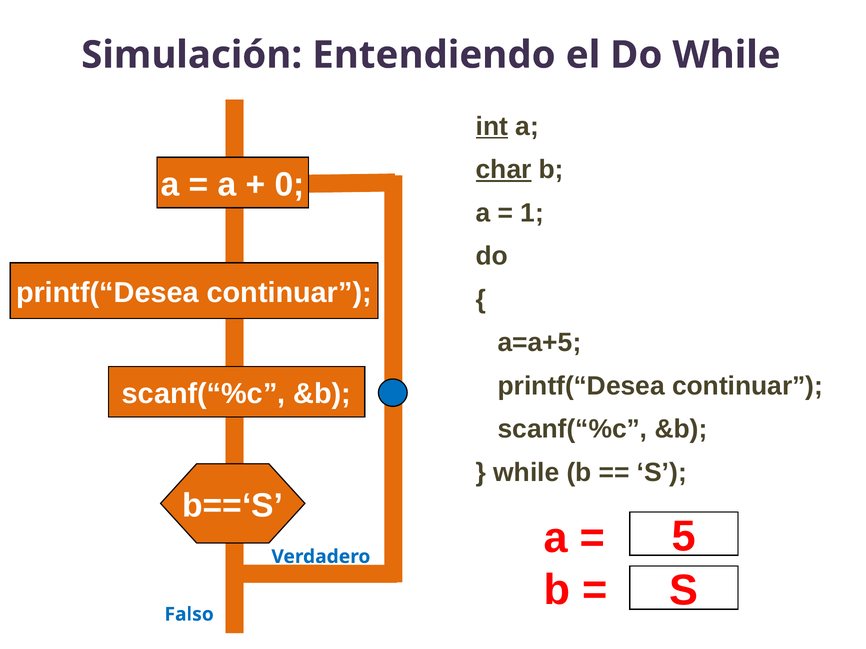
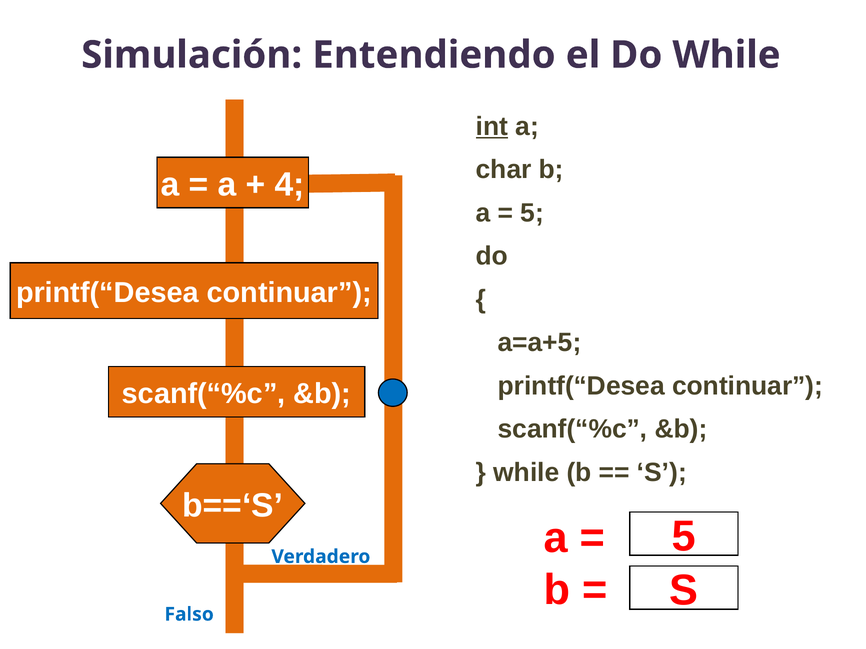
char underline: present -> none (504, 170)
0: 0 -> 4 (290, 185)
1: 1 -> 5 (532, 213)
